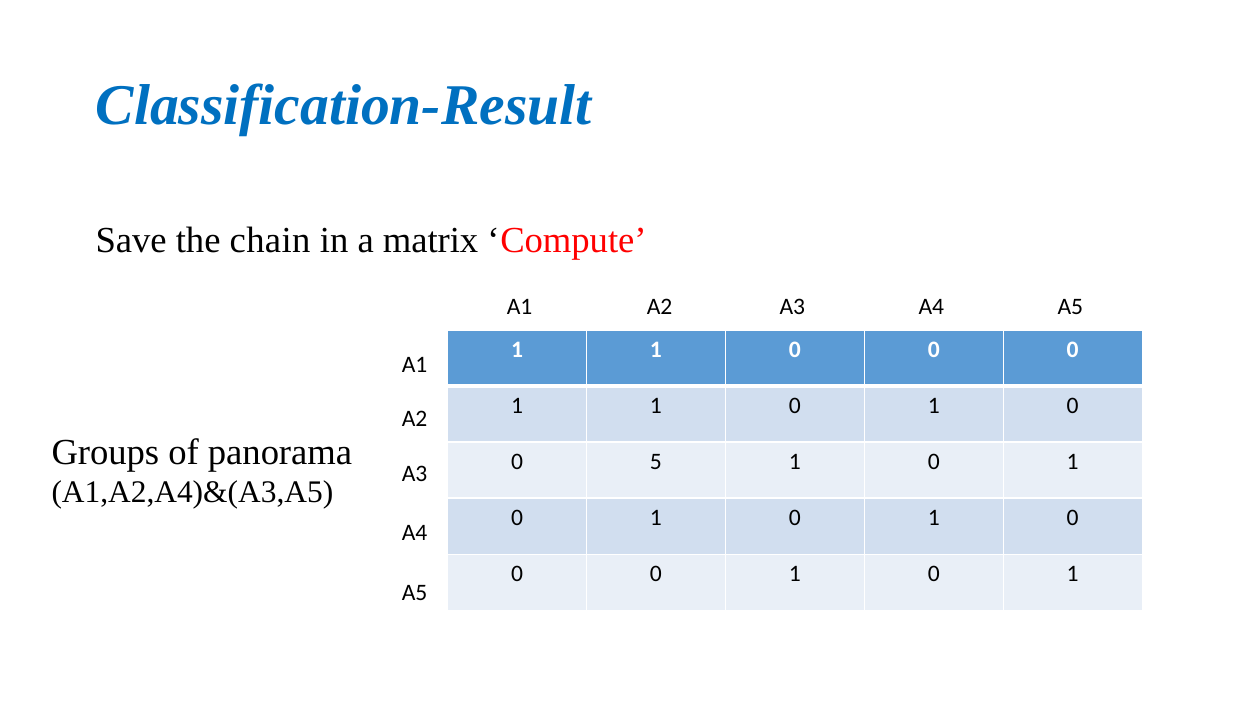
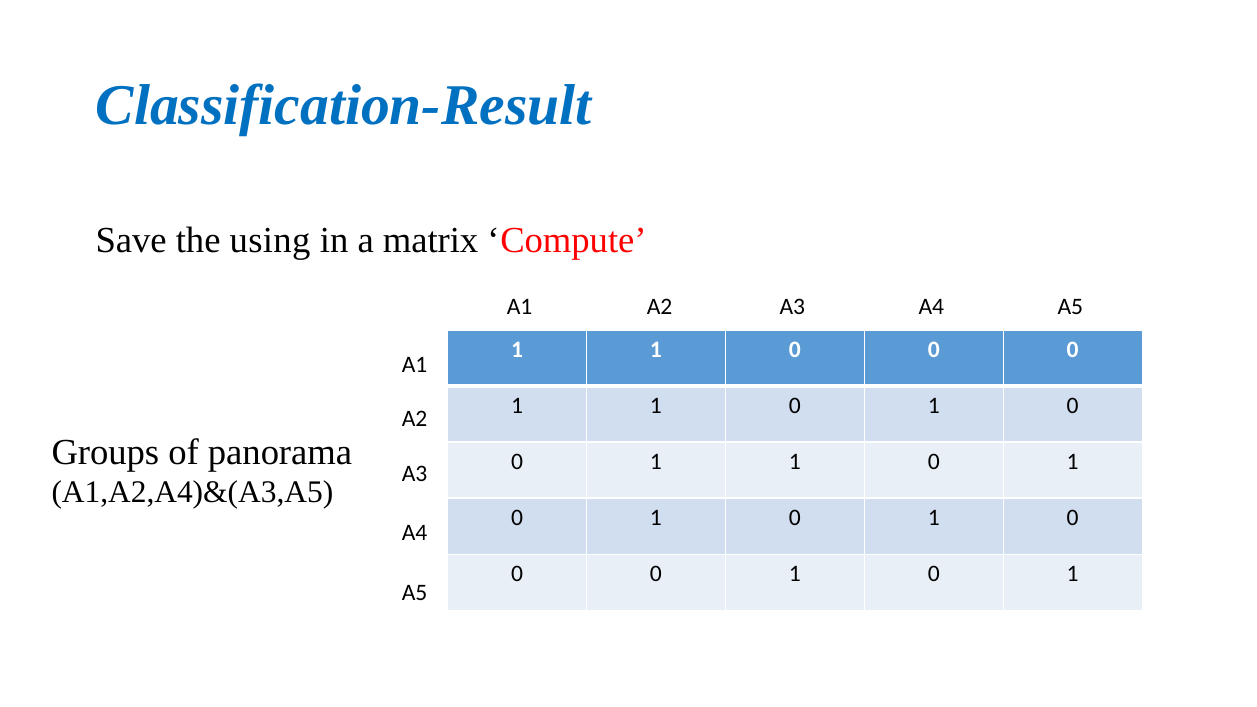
chain: chain -> using (270, 241)
5: 5 -> 1 (656, 461)
